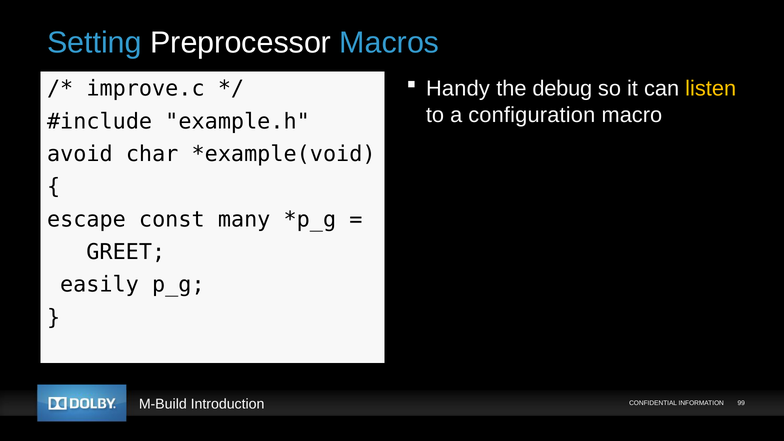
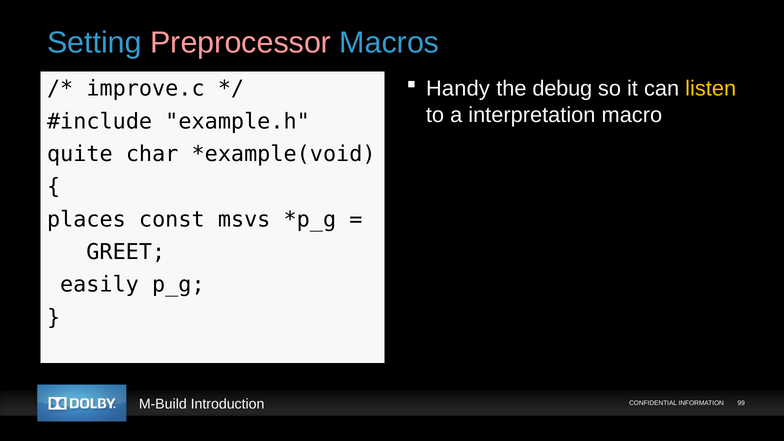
Preprocessor colour: white -> pink (241, 43)
configuration: configuration -> interpretation (532, 115)
avoid: avoid -> quite (80, 154)
escape: escape -> places (86, 220)
many: many -> msvs (244, 220)
